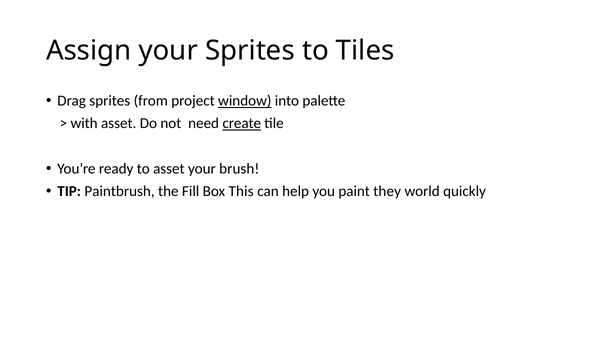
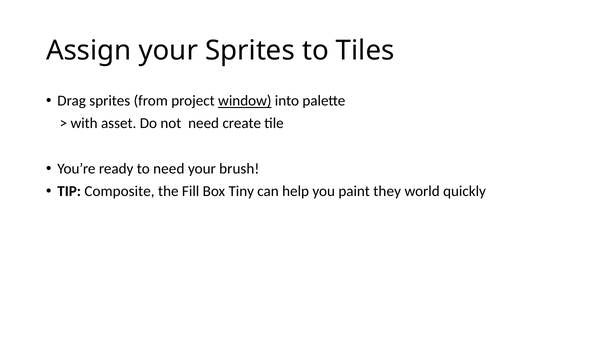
create underline: present -> none (242, 123)
to asset: asset -> need (169, 169)
Paintbrush: Paintbrush -> Composite (120, 191)
This: This -> Tiny (241, 191)
